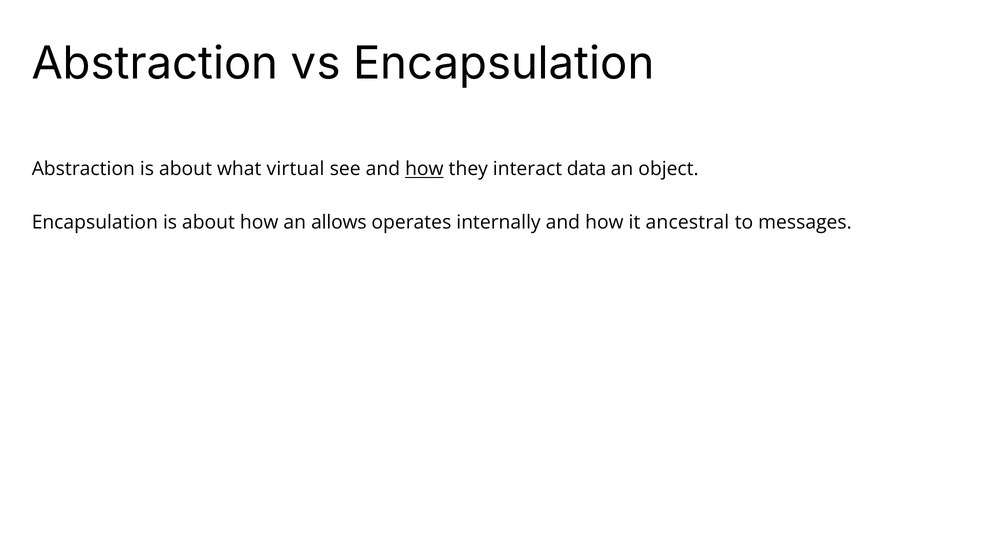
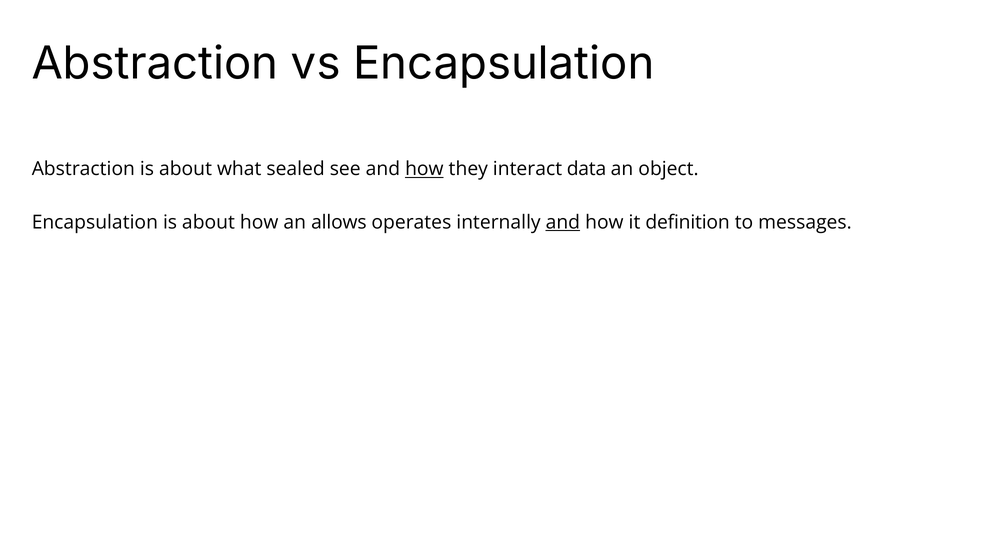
virtual: virtual -> sealed (296, 169)
and underline: none -> present (563, 222)
ancestral: ancestral -> definition (688, 222)
